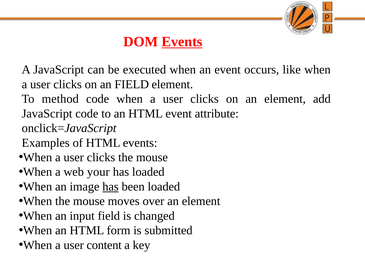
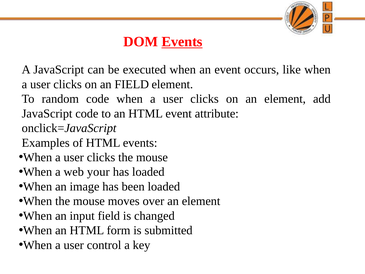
method: method -> random (60, 99)
has underline: present -> none (111, 186)
content: content -> control (104, 245)
